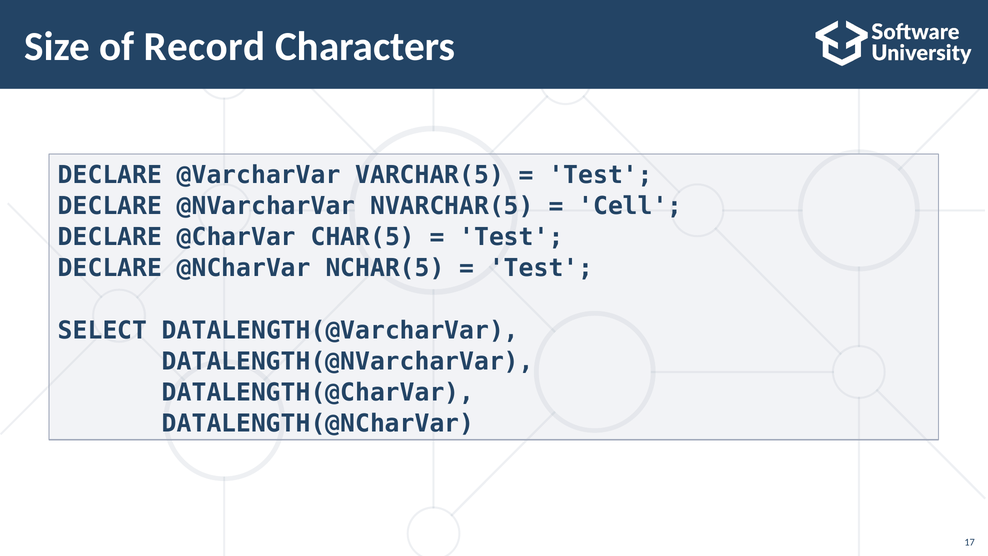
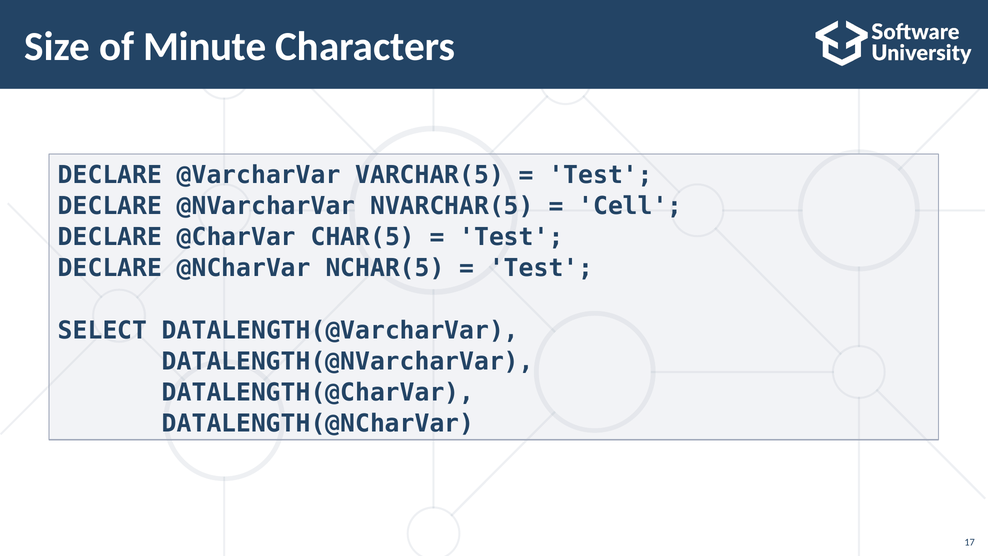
Record: Record -> Minute (205, 47)
